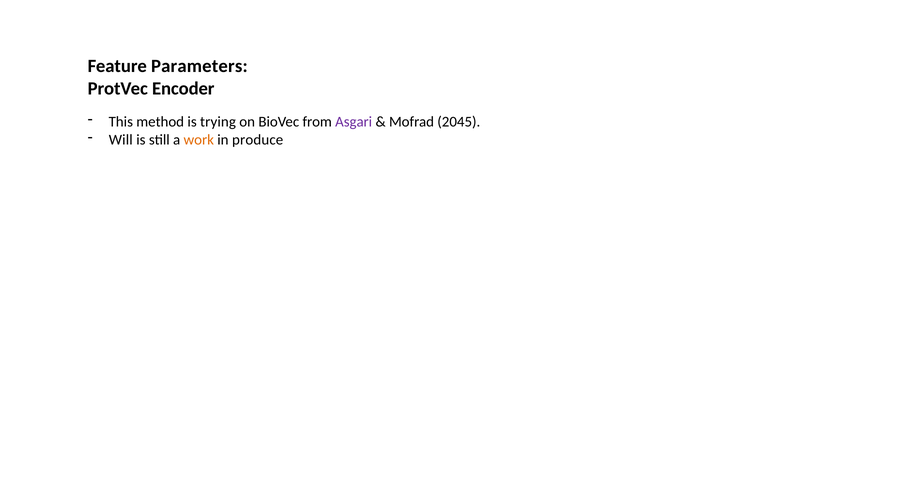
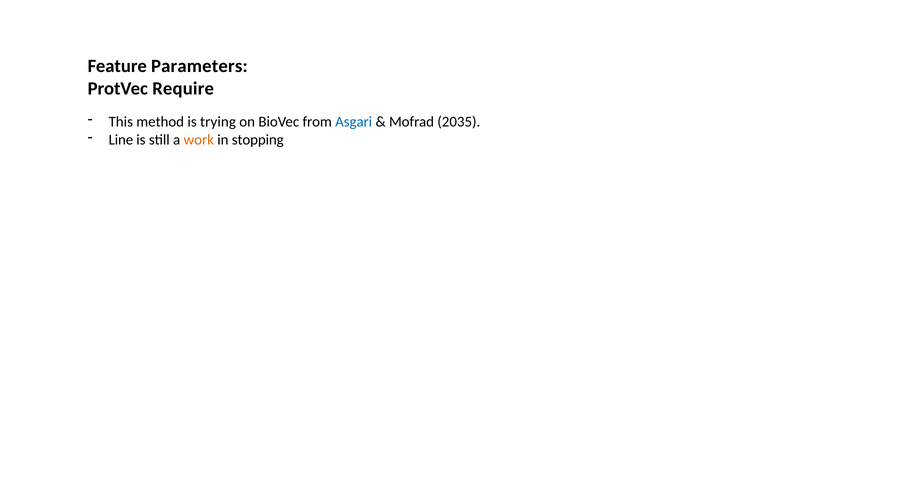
Encoder: Encoder -> Require (183, 89)
Asgari colour: purple -> blue (354, 122)
2045: 2045 -> 2035 (459, 122)
Will: Will -> Line (121, 140)
produce: produce -> stopping (258, 140)
